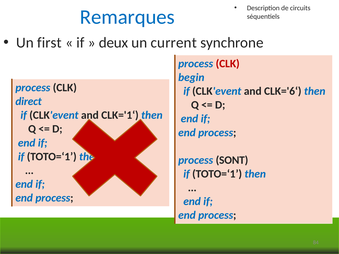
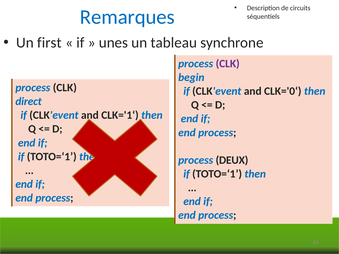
deux: deux -> unes (113, 43)
current: current -> tableau (174, 43)
CLK colour: red -> purple (228, 64)
CLK='6‘: CLK='6‘ -> CLK='0‘ (283, 91)
SONT: SONT -> DEUX (232, 160)
